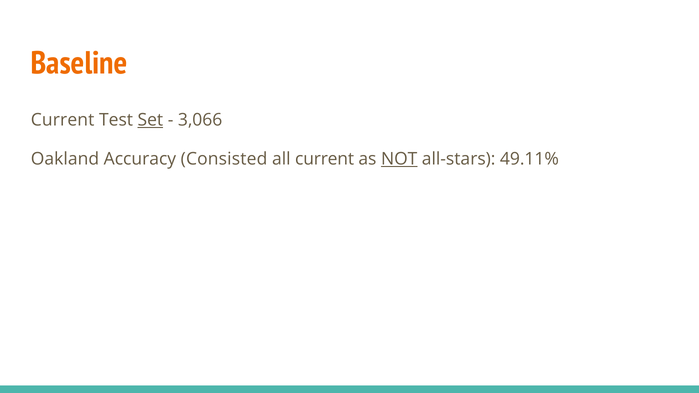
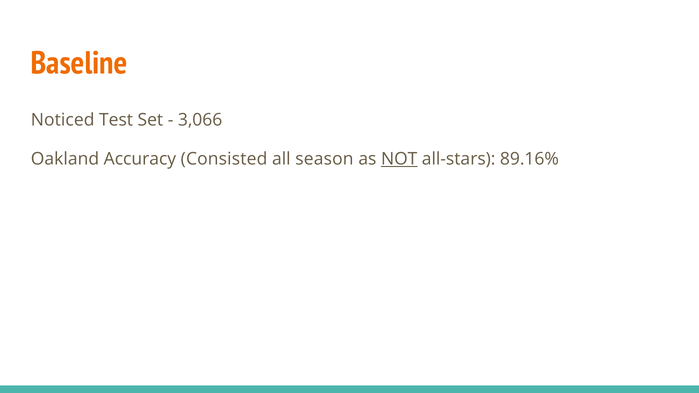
Current: Current -> Noticed (63, 120)
Set underline: present -> none (150, 120)
all current: current -> season (324, 159)
49.11%: 49.11% -> 89.16% (529, 159)
